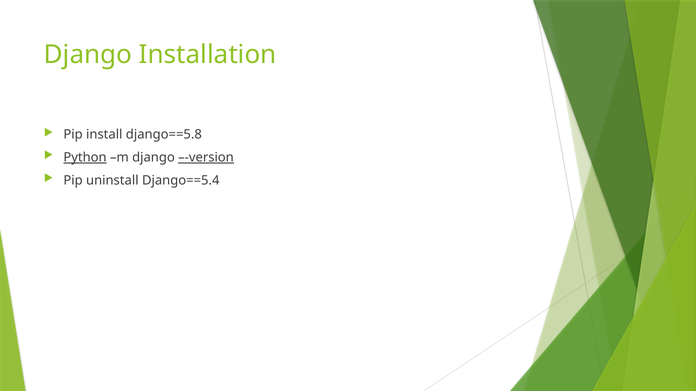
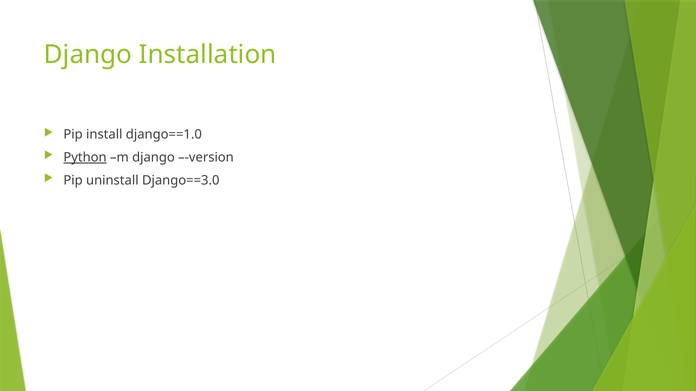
django==5.8: django==5.8 -> django==1.0 (164, 135)
–-version underline: present -> none (206, 158)
Django==5.4: Django==5.4 -> Django==3.0 (181, 181)
